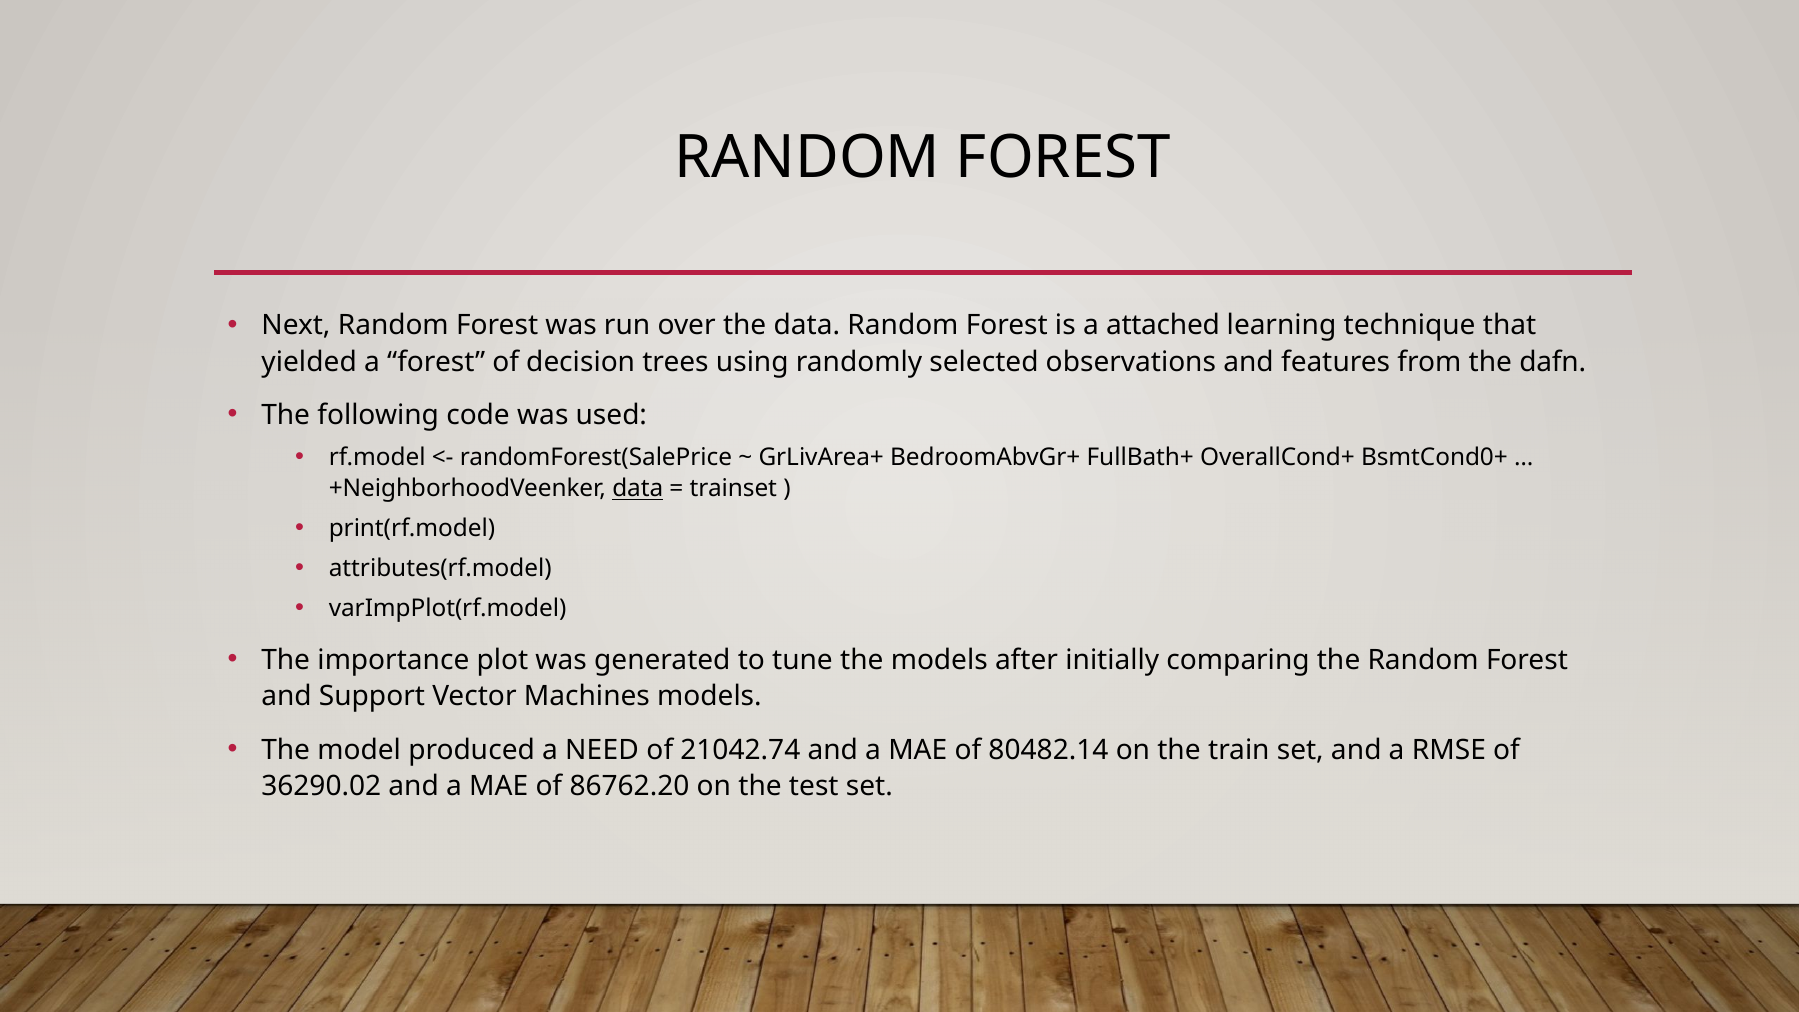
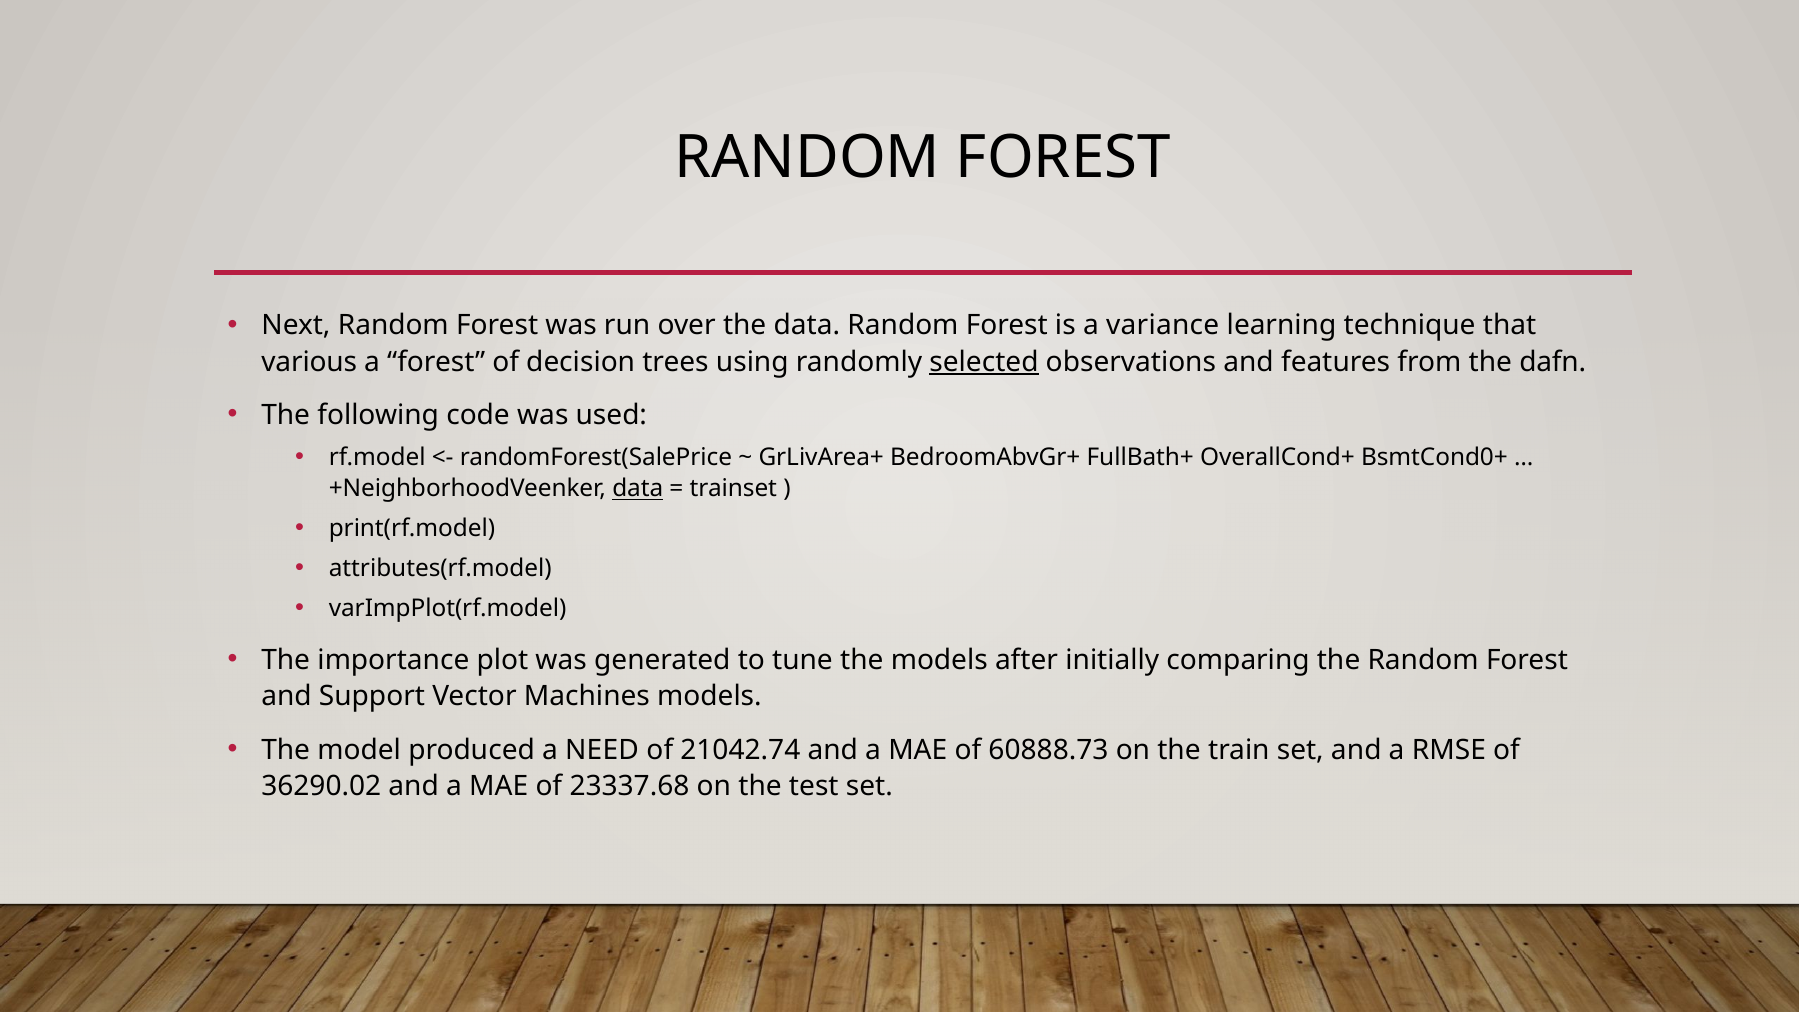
attached: attached -> variance (1163, 326)
yielded: yielded -> various (309, 362)
selected underline: none -> present (984, 362)
80482.14: 80482.14 -> 60888.73 (1048, 750)
86762.20: 86762.20 -> 23337.68 (629, 786)
